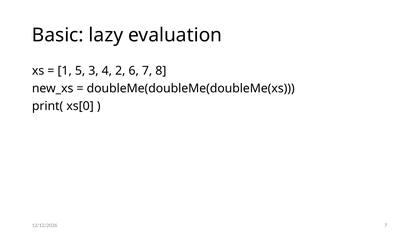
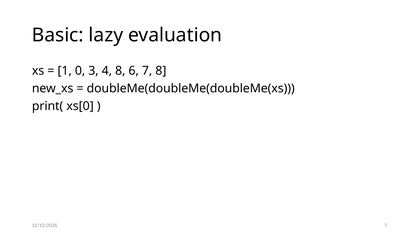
5: 5 -> 0 (80, 71)
4 2: 2 -> 8 (120, 71)
